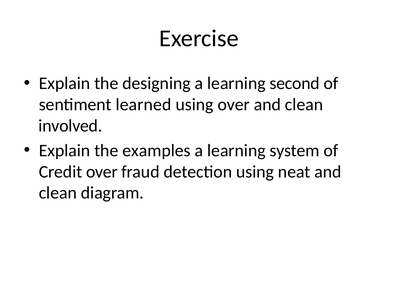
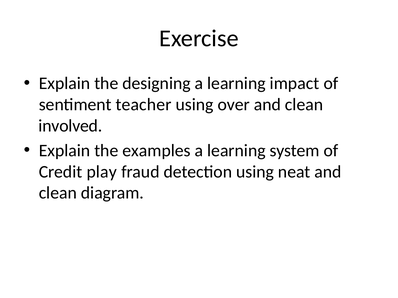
second: second -> impact (295, 83)
learned: learned -> teacher (143, 105)
Credit over: over -> play (102, 172)
